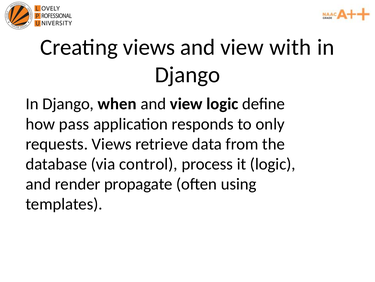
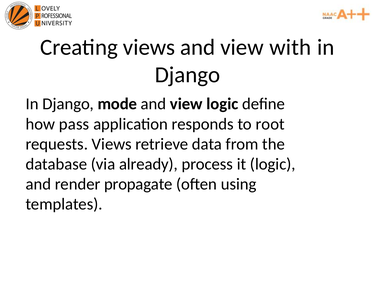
when: when -> mode (117, 104)
only: only -> root (270, 124)
control: control -> already (148, 164)
